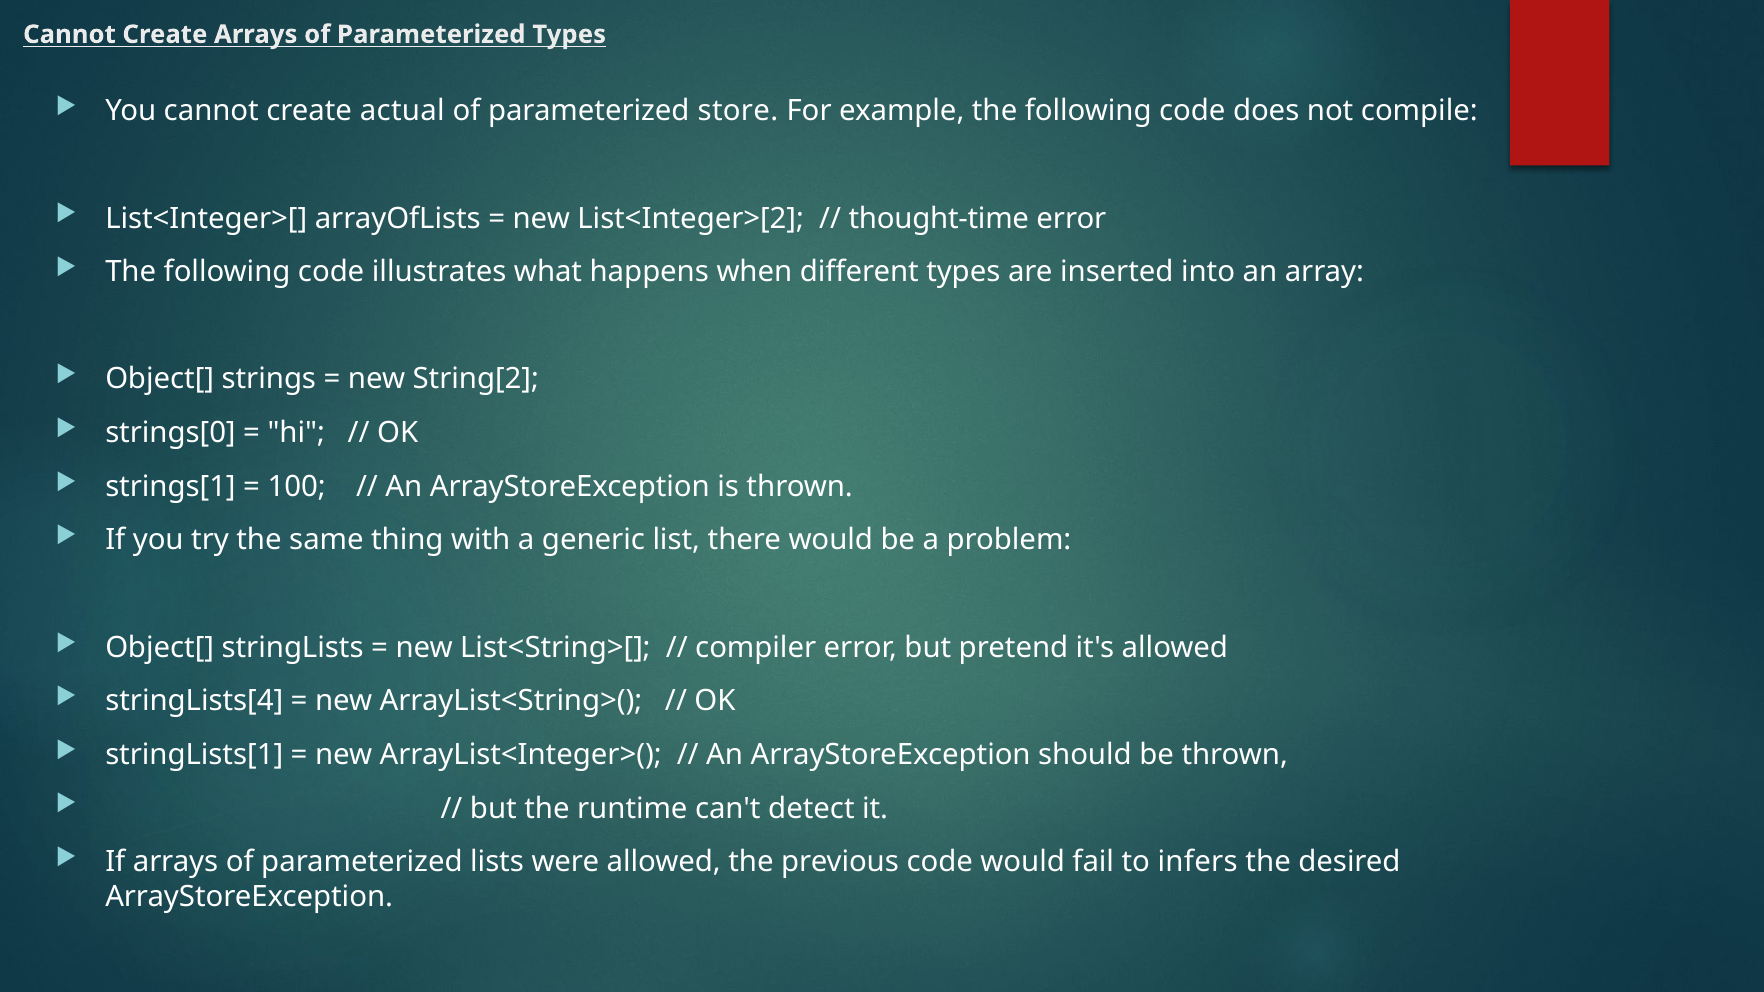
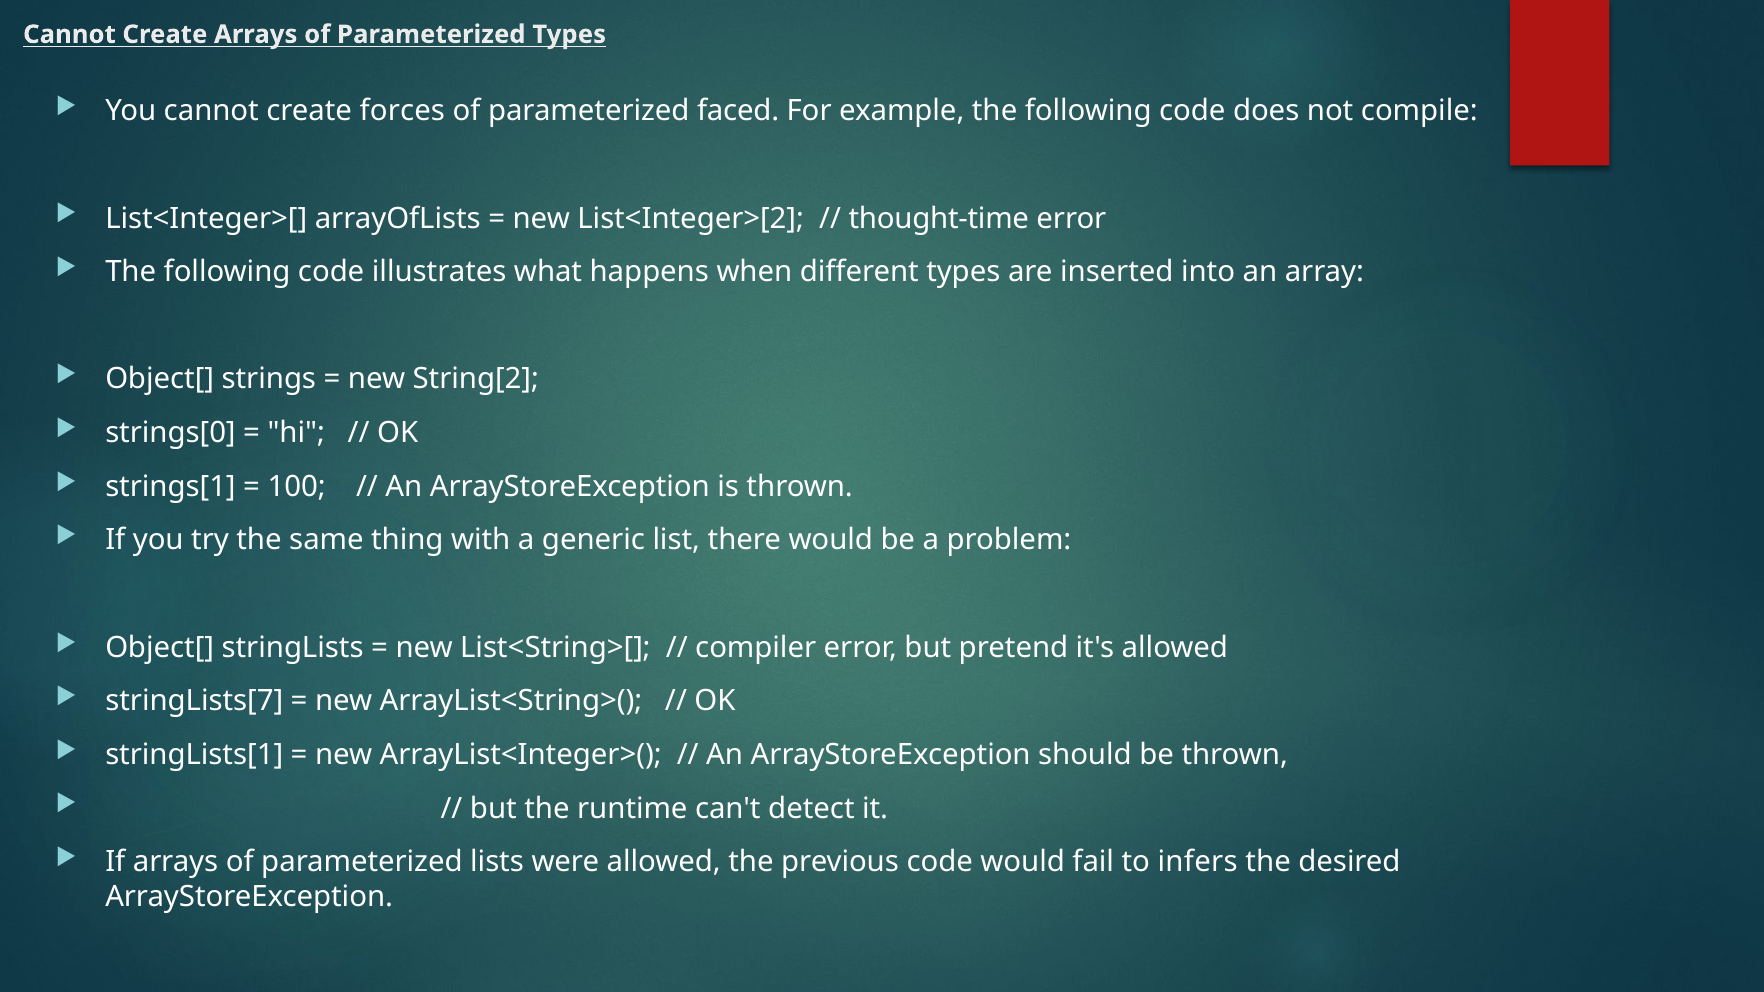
actual: actual -> forces (402, 111)
store: store -> faced (738, 111)
stringLists[4: stringLists[4 -> stringLists[7 (194, 701)
